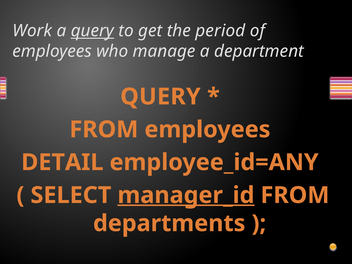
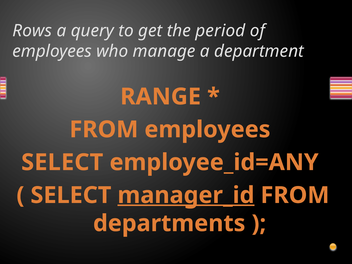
Work: Work -> Rows (32, 31)
query underline: present -> none (92, 31)
QUERY: QUERY -> RANGE (161, 97)
DETAIL: DETAIL -> SELECT (62, 162)
